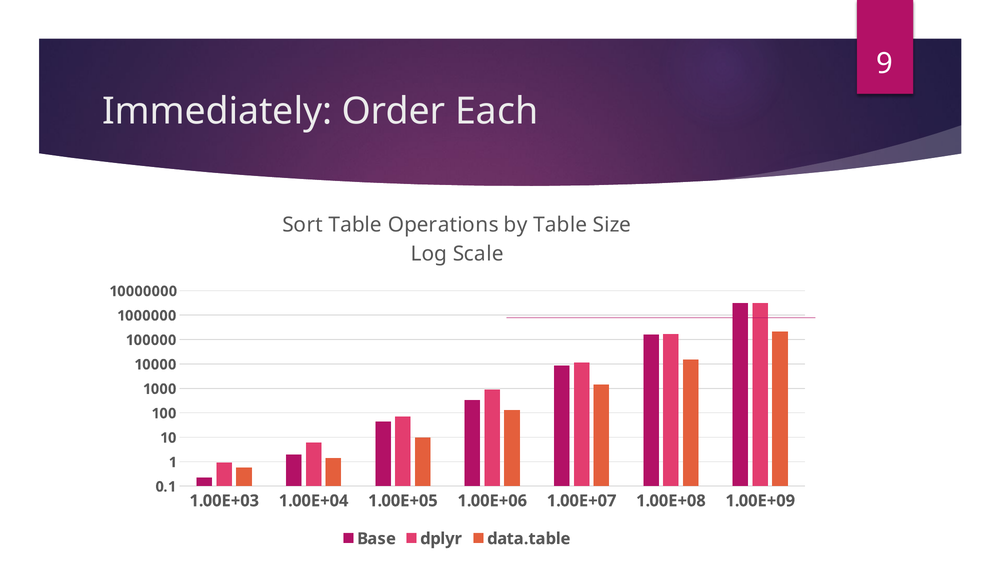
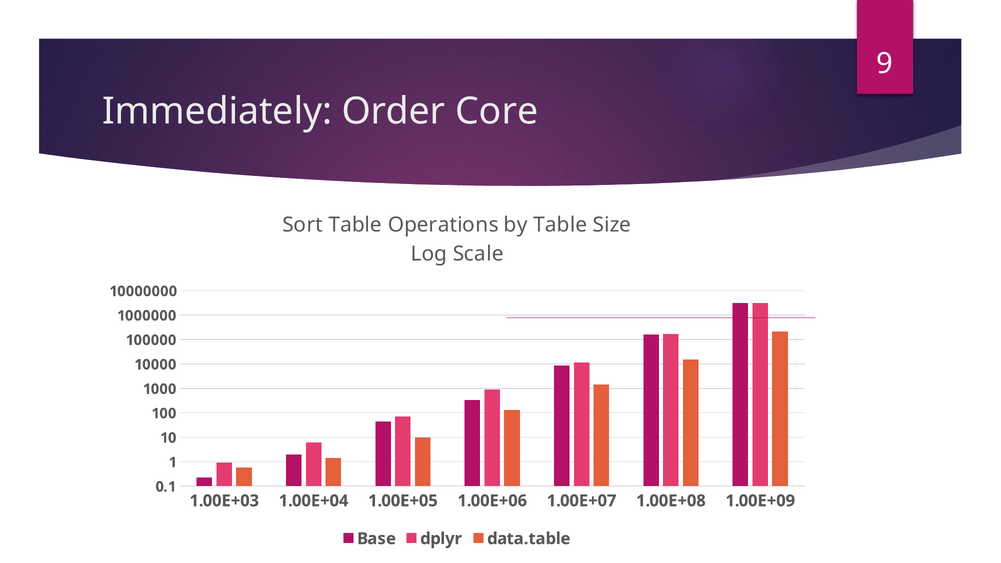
Each: Each -> Core (497, 112)
